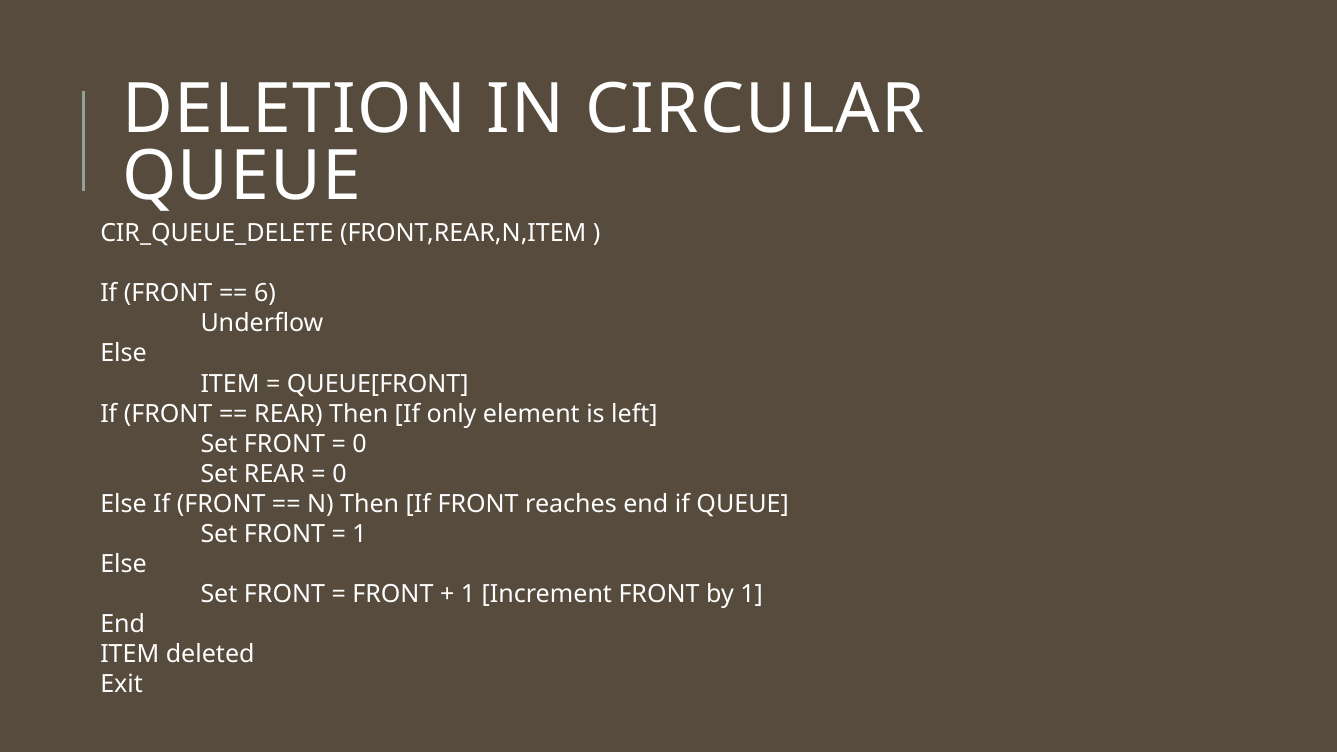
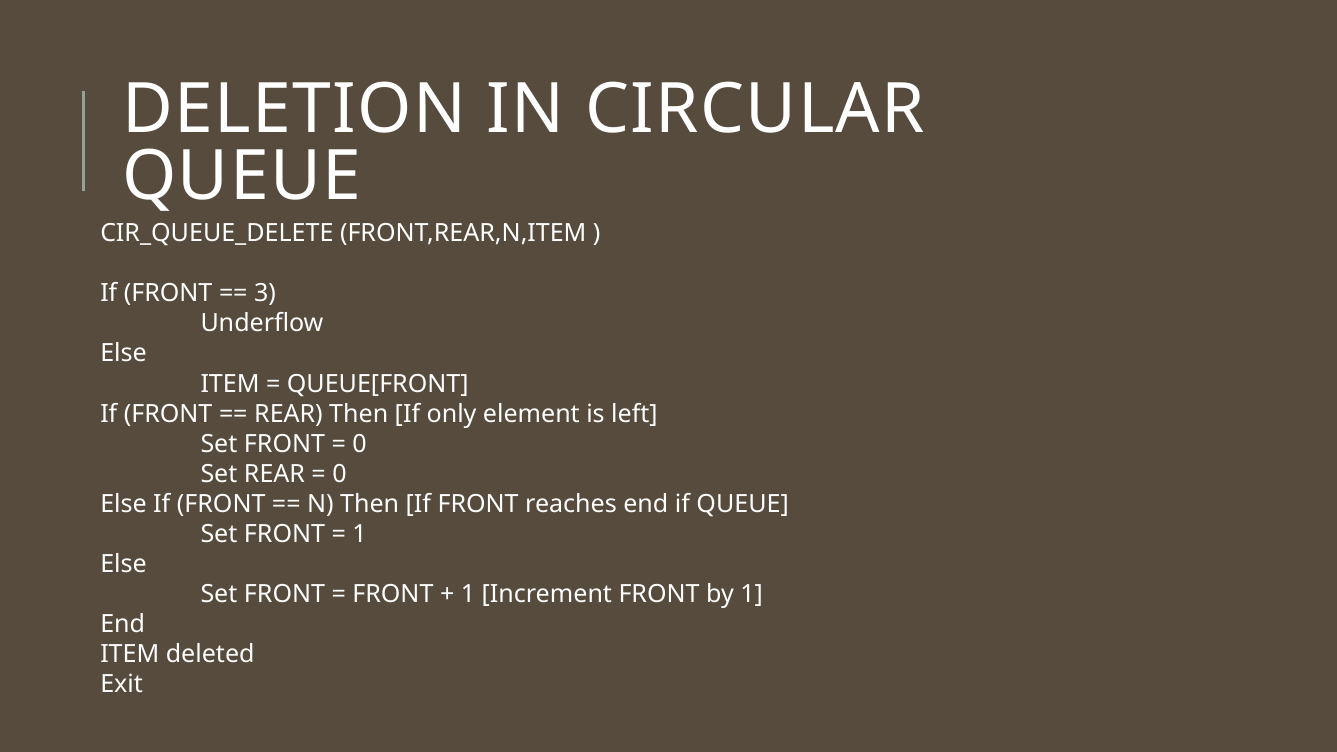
6: 6 -> 3 (265, 294)
